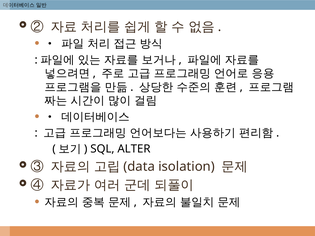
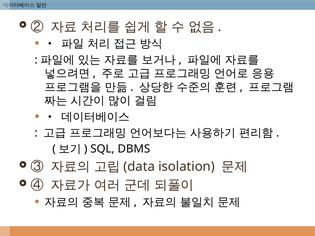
ALTER: ALTER -> DBMS (134, 149)
